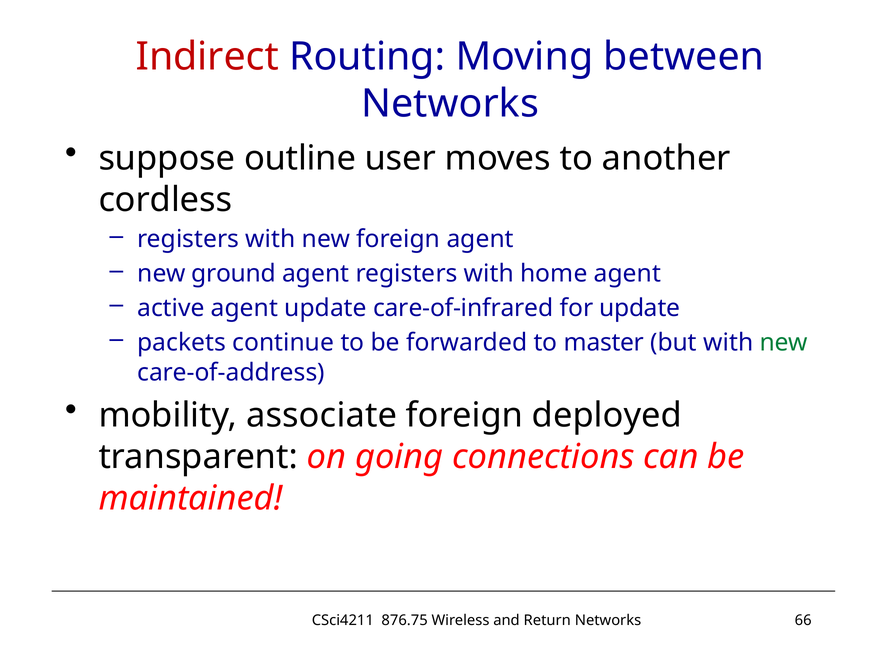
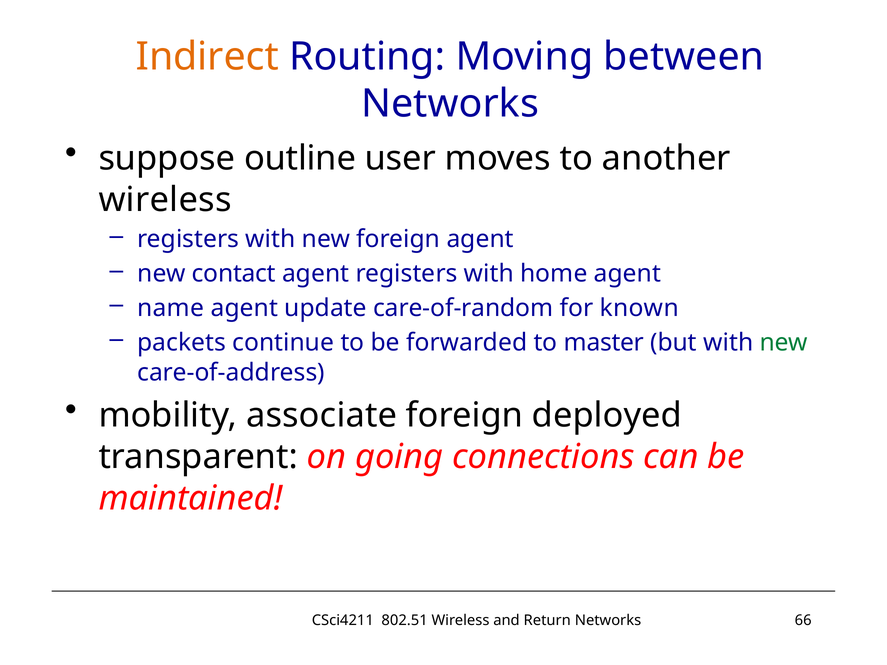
Indirect colour: red -> orange (207, 57)
cordless: cordless -> wireless (165, 200)
ground: ground -> contact (234, 274)
active: active -> name (171, 308)
care-of-infrared: care-of-infrared -> care-of-random (463, 308)
for update: update -> known (639, 308)
876.75: 876.75 -> 802.51 (405, 620)
